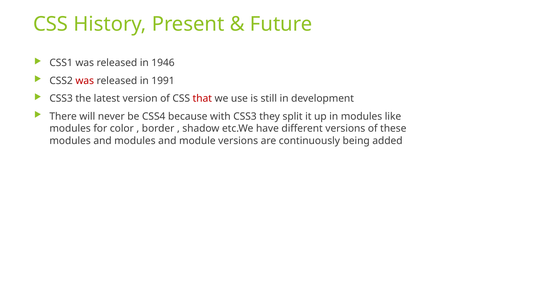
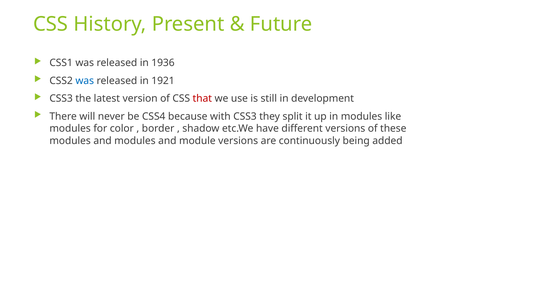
1946: 1946 -> 1936 (163, 63)
was colour: red -> blue (85, 81)
1991: 1991 -> 1921 (163, 81)
